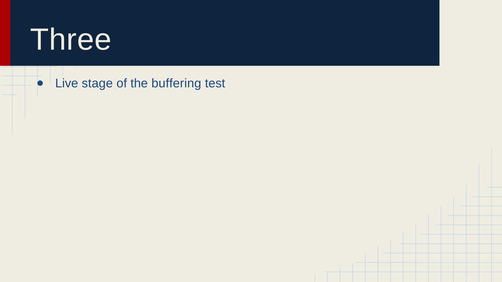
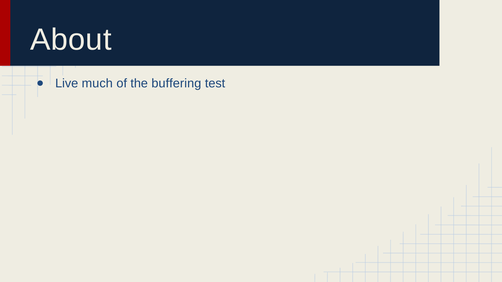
Three: Three -> About (71, 40)
stage: stage -> much (97, 84)
